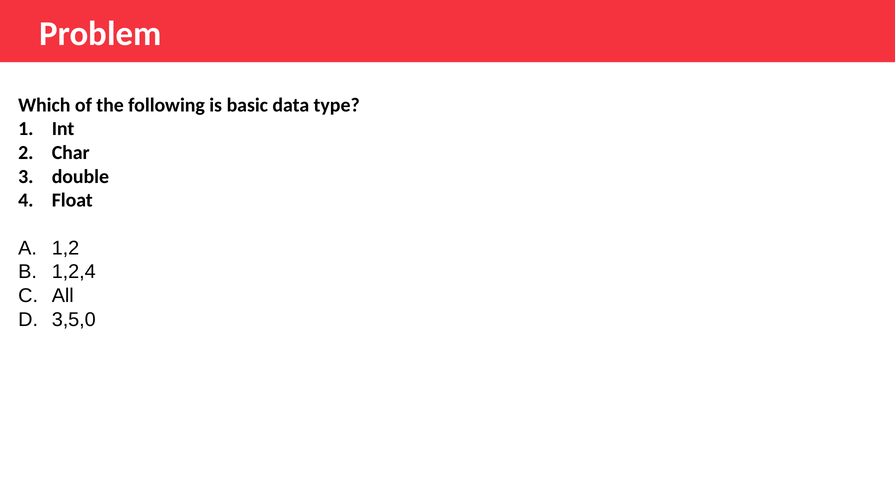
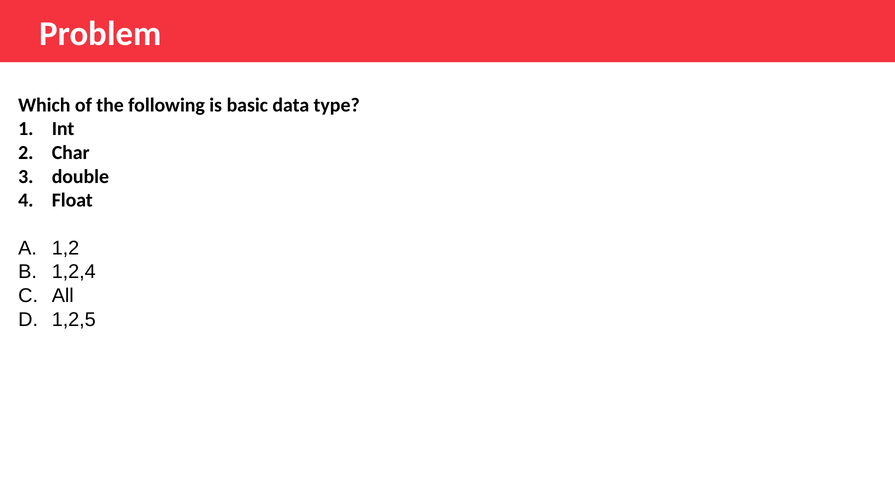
3,5,0: 3,5,0 -> 1,2,5 (74, 320)
